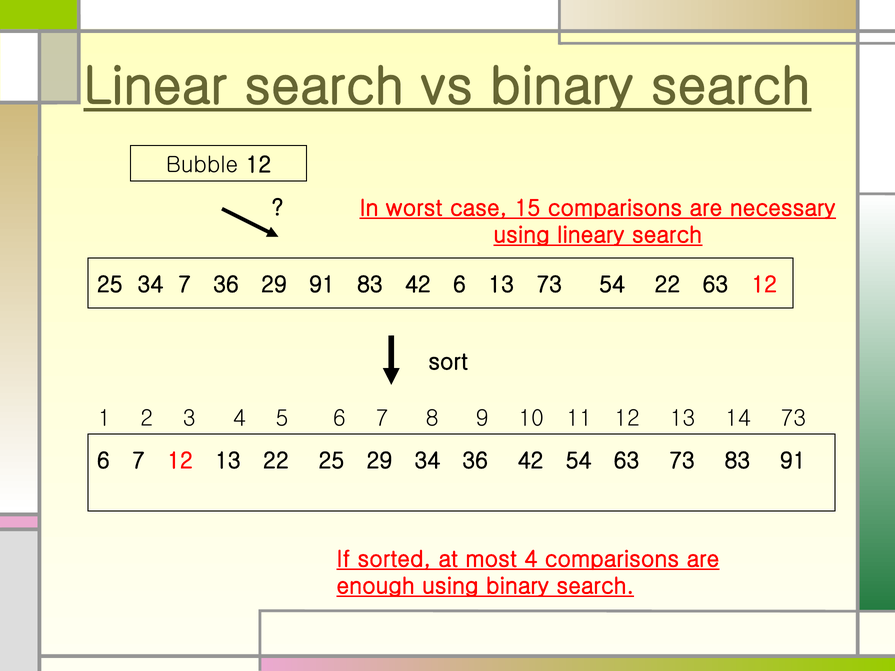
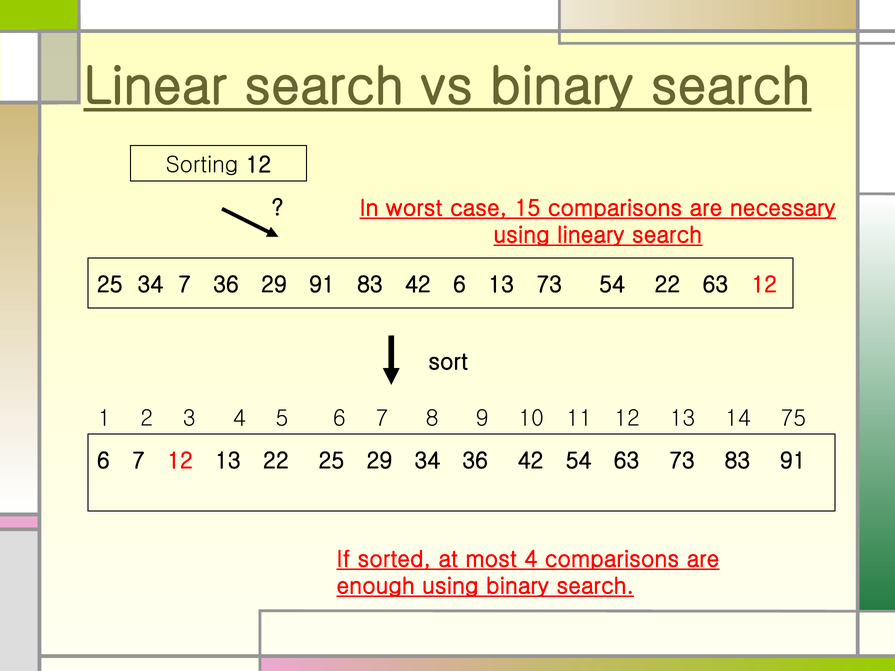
Bubble: Bubble -> Sorting (202, 165)
14 73: 73 -> 75 (793, 418)
